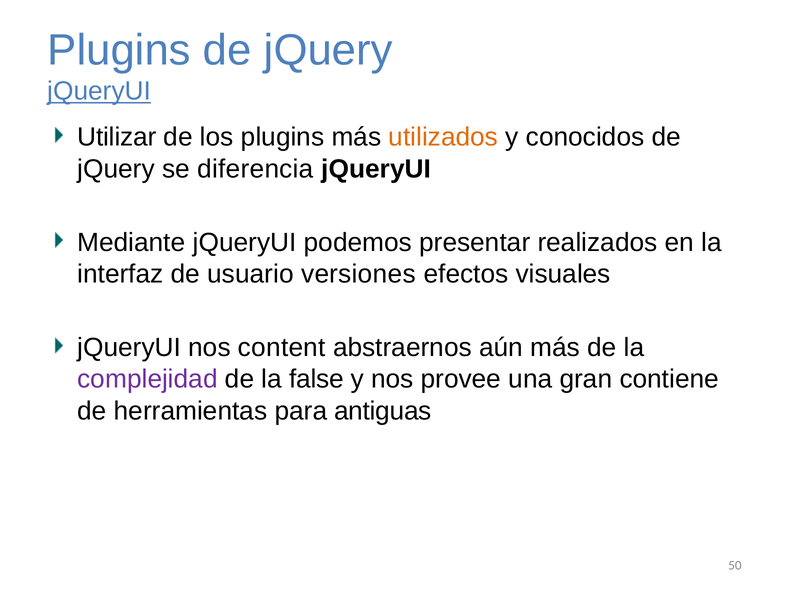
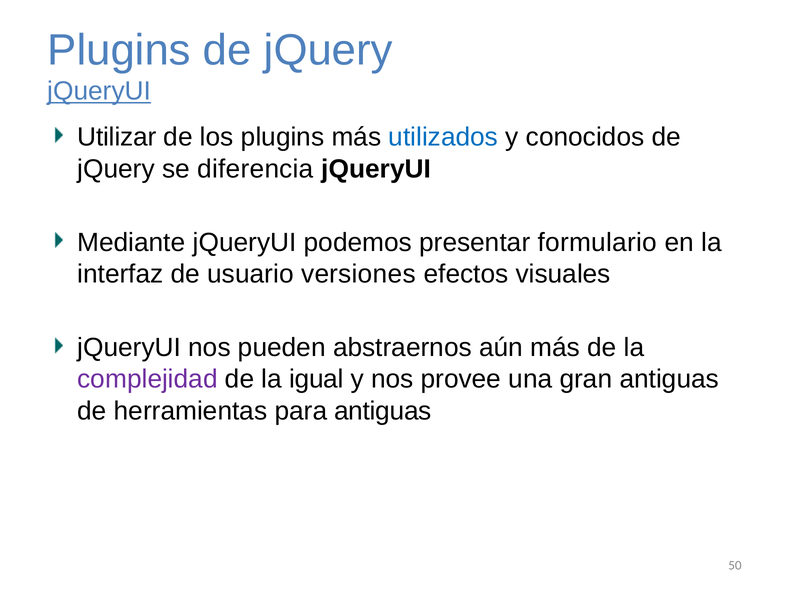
utilizados colour: orange -> blue (443, 137)
realizados: realizados -> formulario (597, 242)
content: content -> pueden (282, 348)
false: false -> igual (316, 379)
gran contiene: contiene -> antiguas (669, 379)
